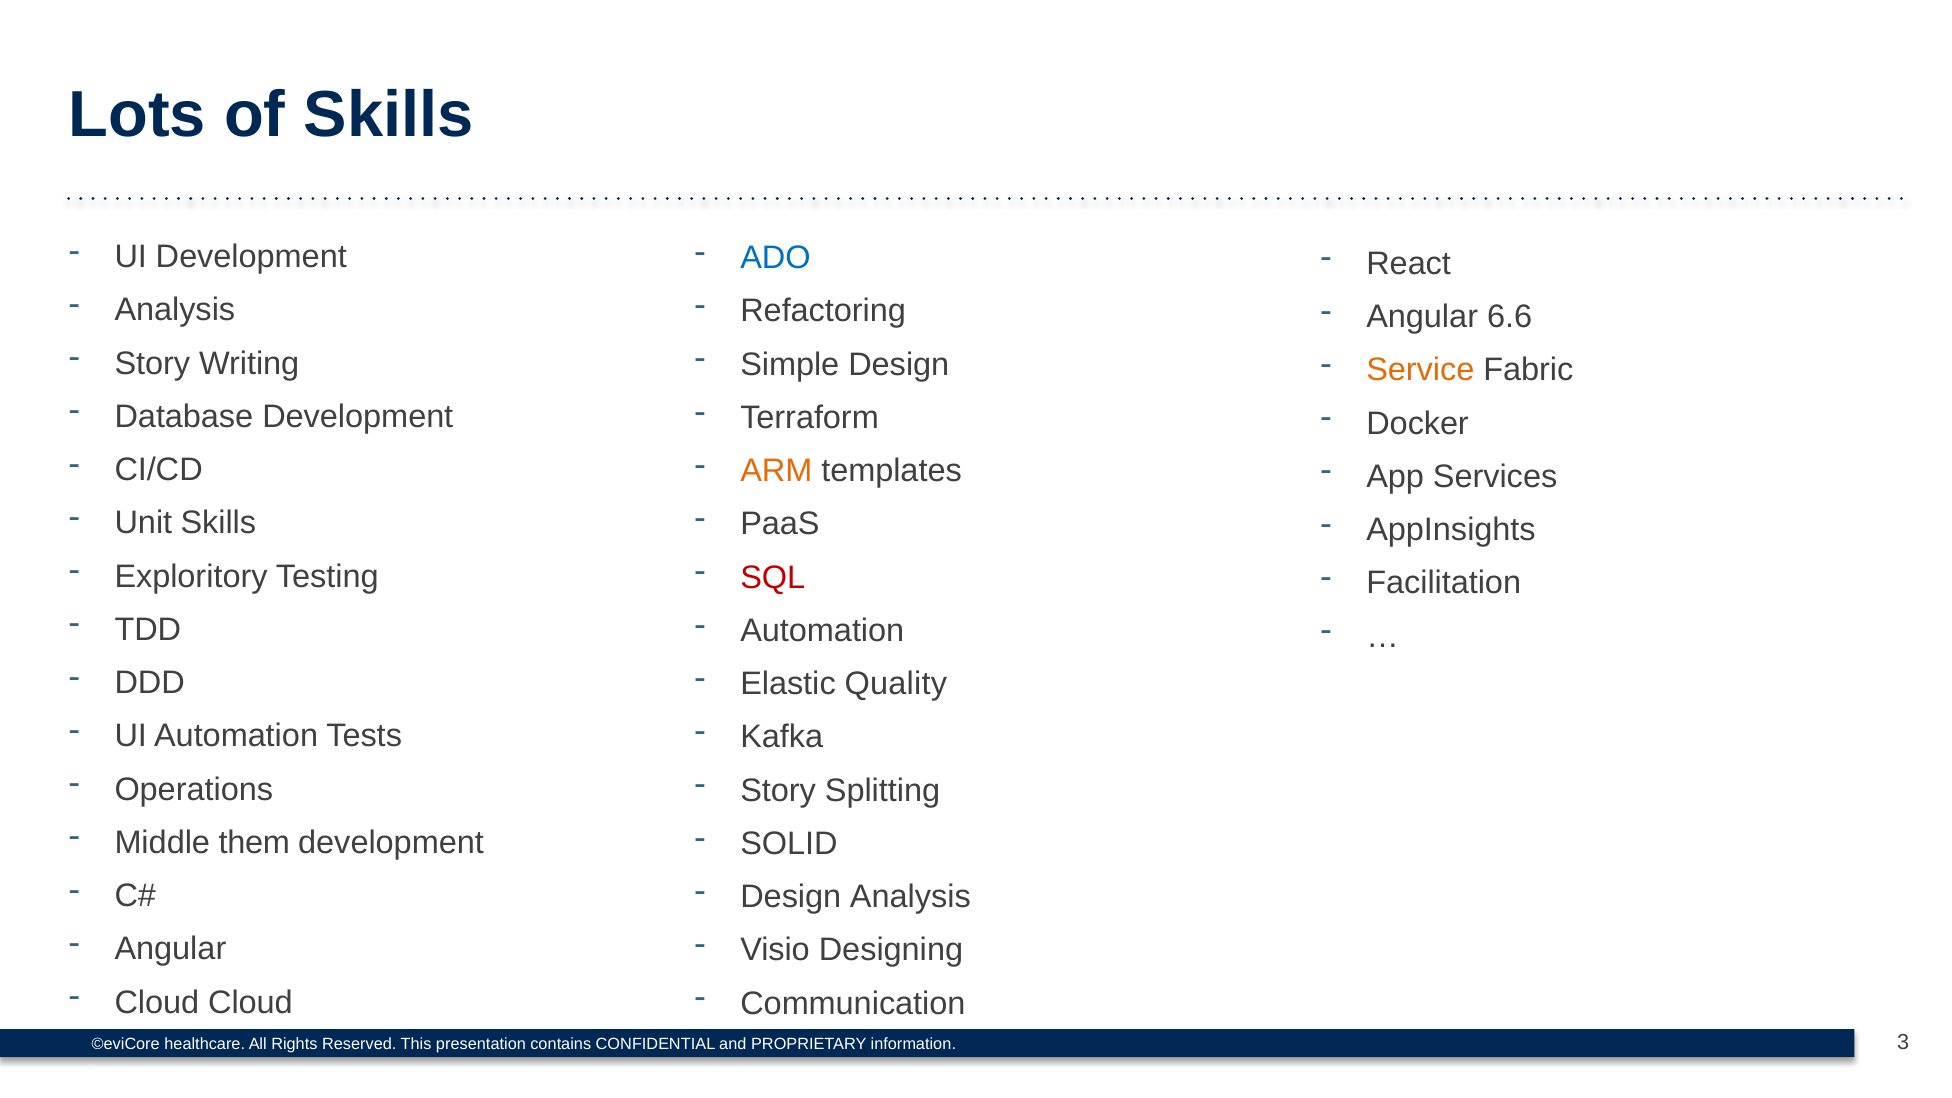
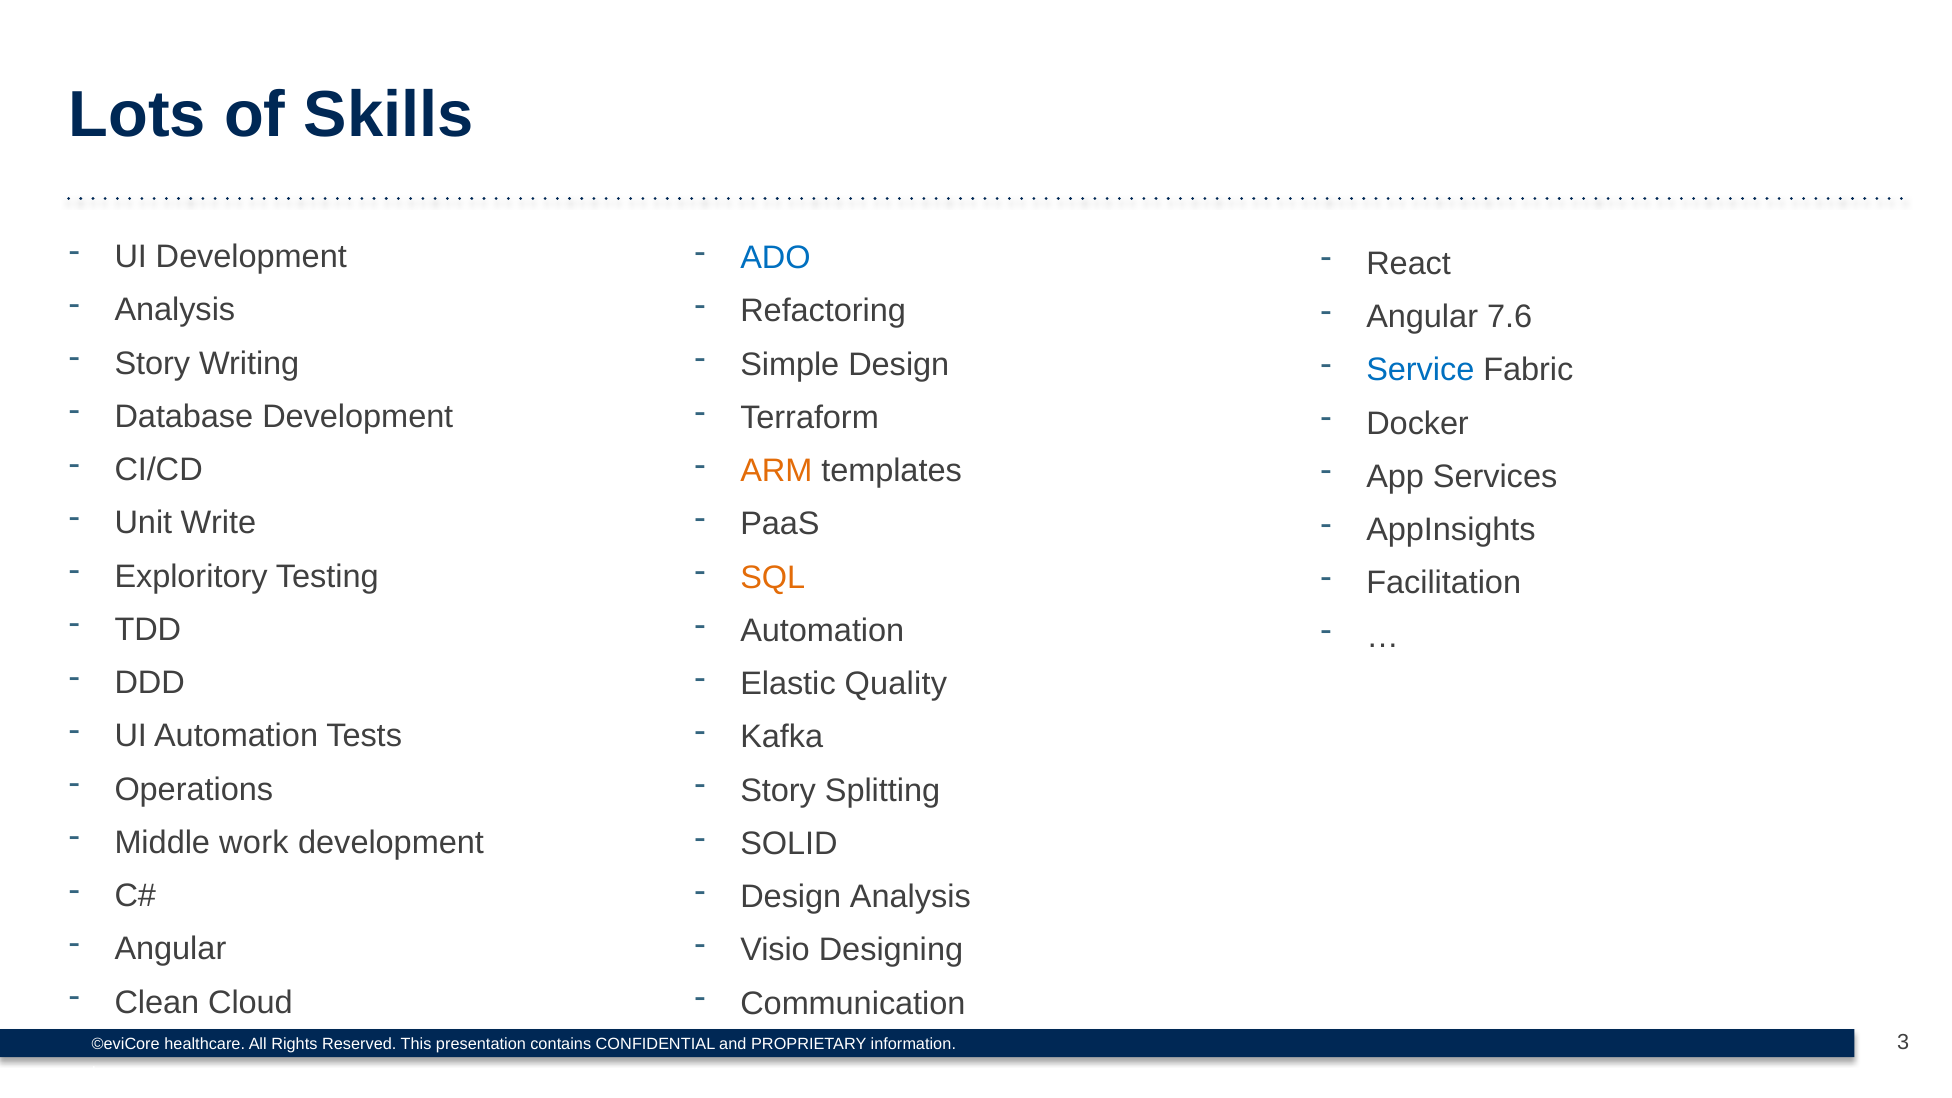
6.6: 6.6 -> 7.6 (1510, 317)
Service colour: orange -> blue (1420, 370)
Unit Skills: Skills -> Write (218, 523)
SQL colour: red -> orange (773, 577)
them: them -> work (254, 843)
Cloud: Cloud -> Clean (157, 1002)
